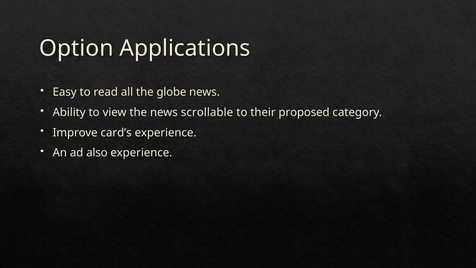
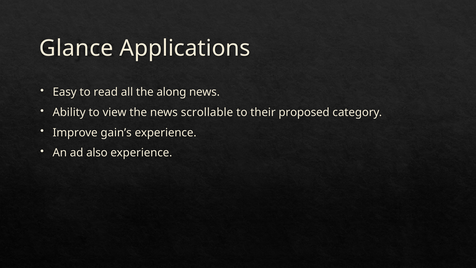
Option: Option -> Glance (76, 48)
globe: globe -> along (171, 92)
card’s: card’s -> gain’s (116, 132)
